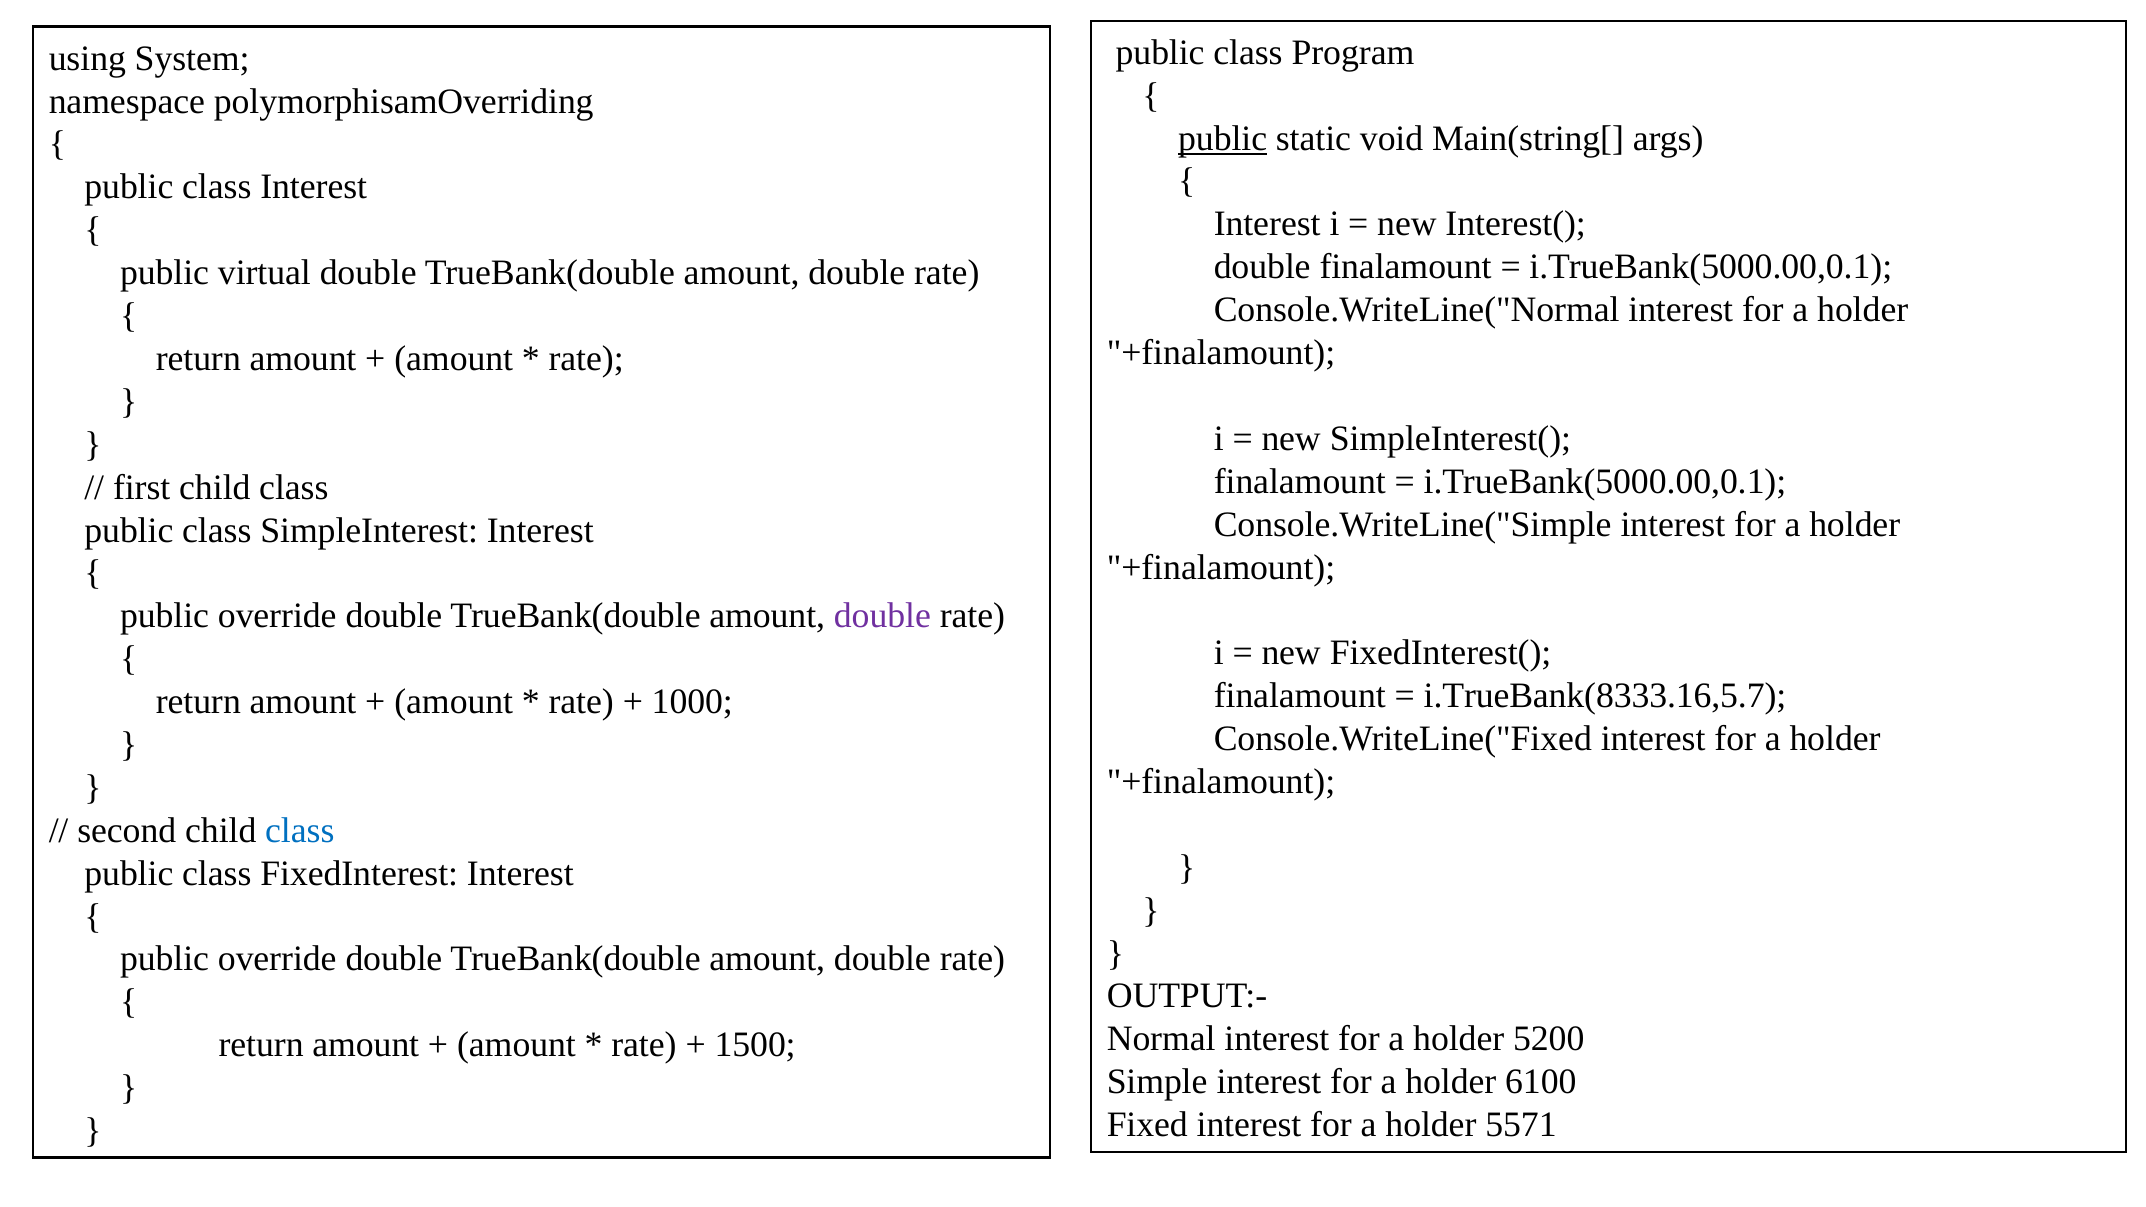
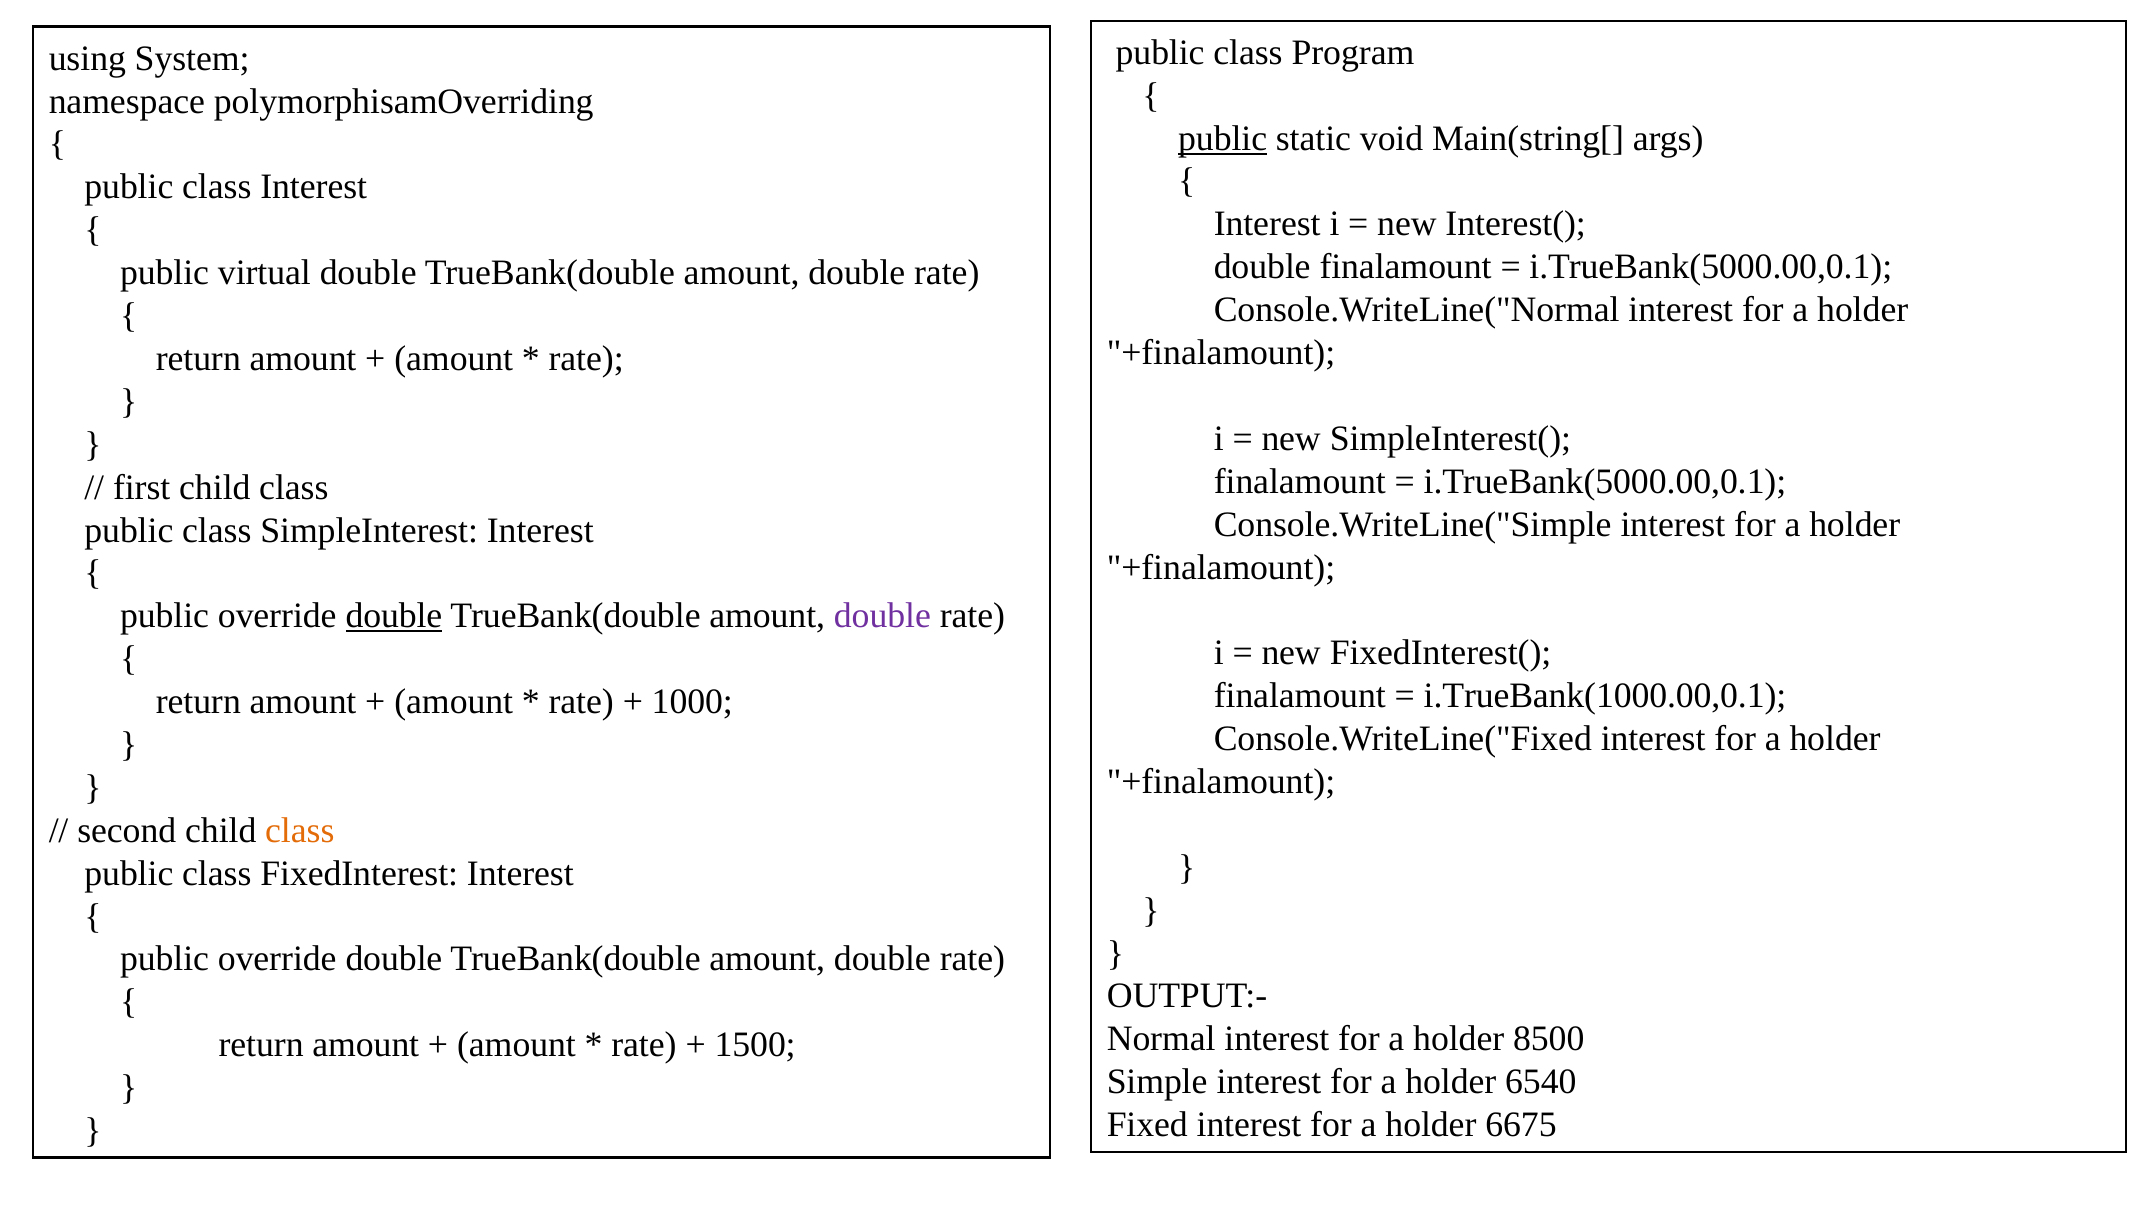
double underline: none -> present (394, 616)
i.TrueBank(8333.16,5.7: i.TrueBank(8333.16,5.7 -> i.TrueBank(1000.00,0.1 (1605, 696)
class colour: blue -> orange (300, 831)
5200: 5200 -> 8500 (1549, 1039)
6100: 6100 -> 6540 (1541, 1082)
5571: 5571 -> 6675 (1521, 1125)
